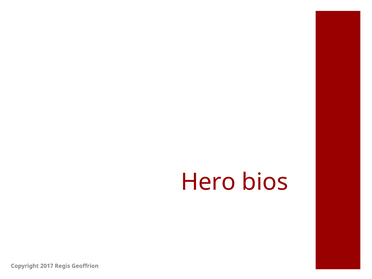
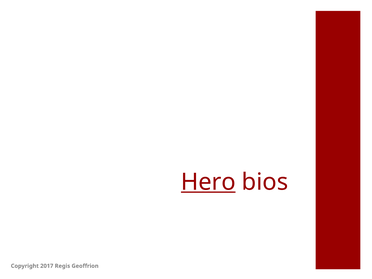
Hero underline: none -> present (208, 182)
